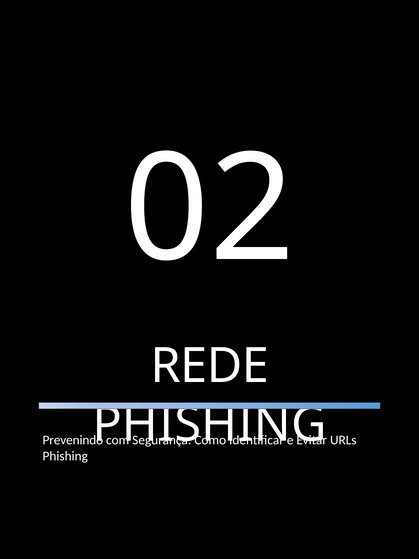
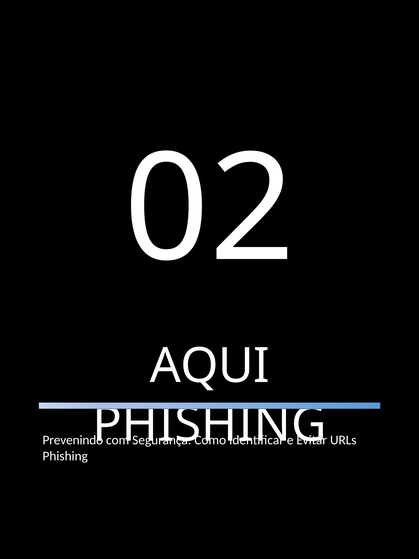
REDE: REDE -> AQUI (210, 366)
